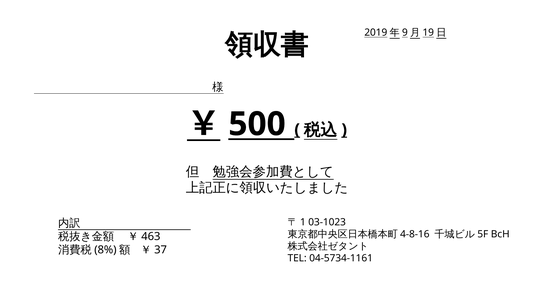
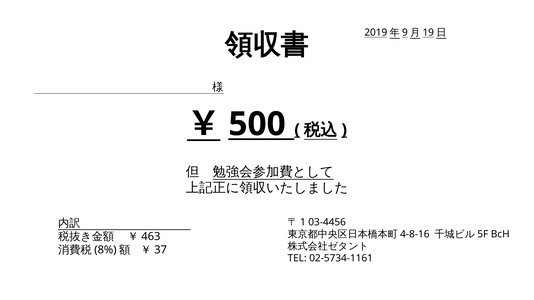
03-1023: 03-1023 -> 03-4456 (327, 223)
04-5734-1161: 04-5734-1161 -> 02-5734-1161 (341, 259)
